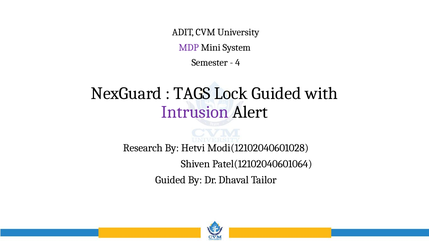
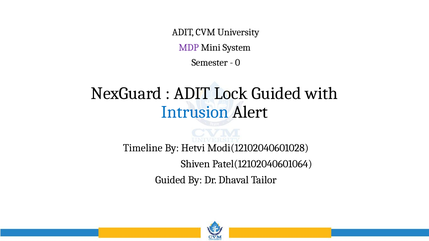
4: 4 -> 0 (238, 63)
TAGS: TAGS -> ADIT (192, 94)
Intrusion colour: purple -> blue (195, 112)
Research: Research -> Timeline (143, 148)
